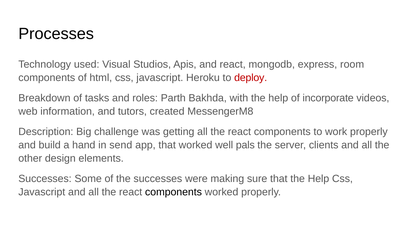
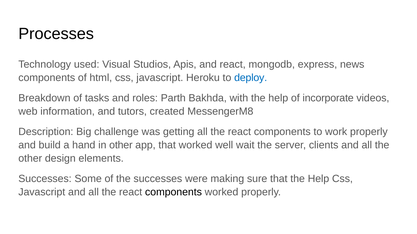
room: room -> news (352, 64)
deploy colour: red -> blue (251, 78)
in send: send -> other (121, 145)
pals: pals -> wait (245, 145)
